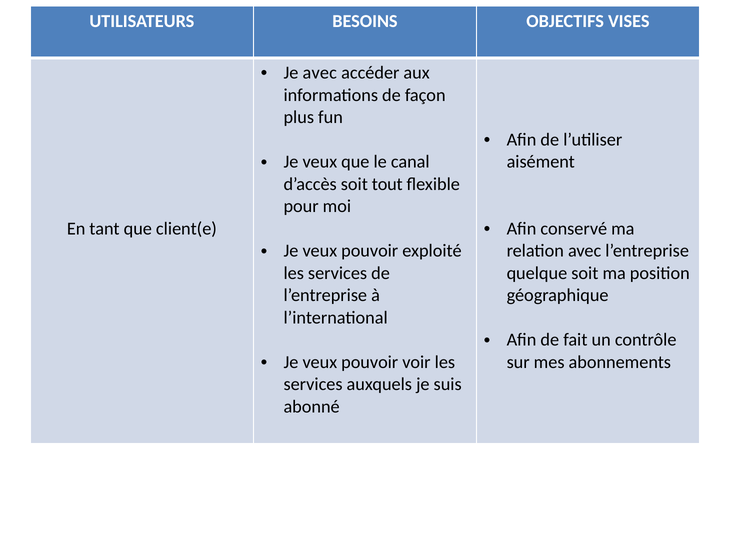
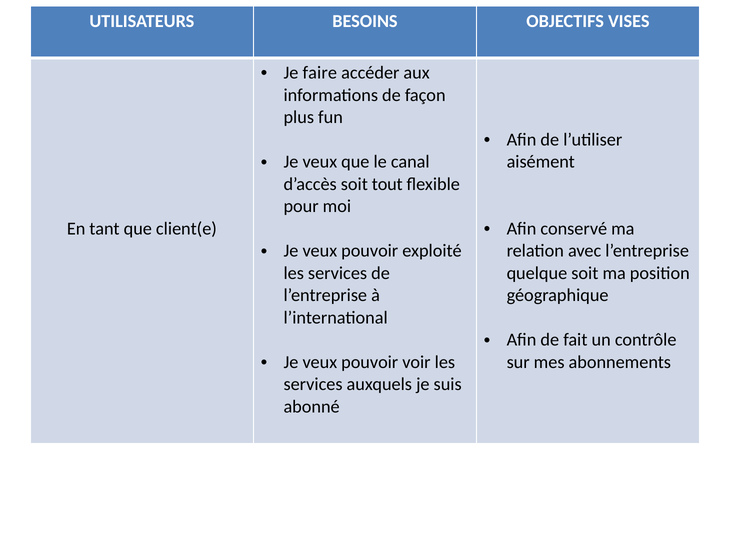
Je avec: avec -> faire (320, 73)
